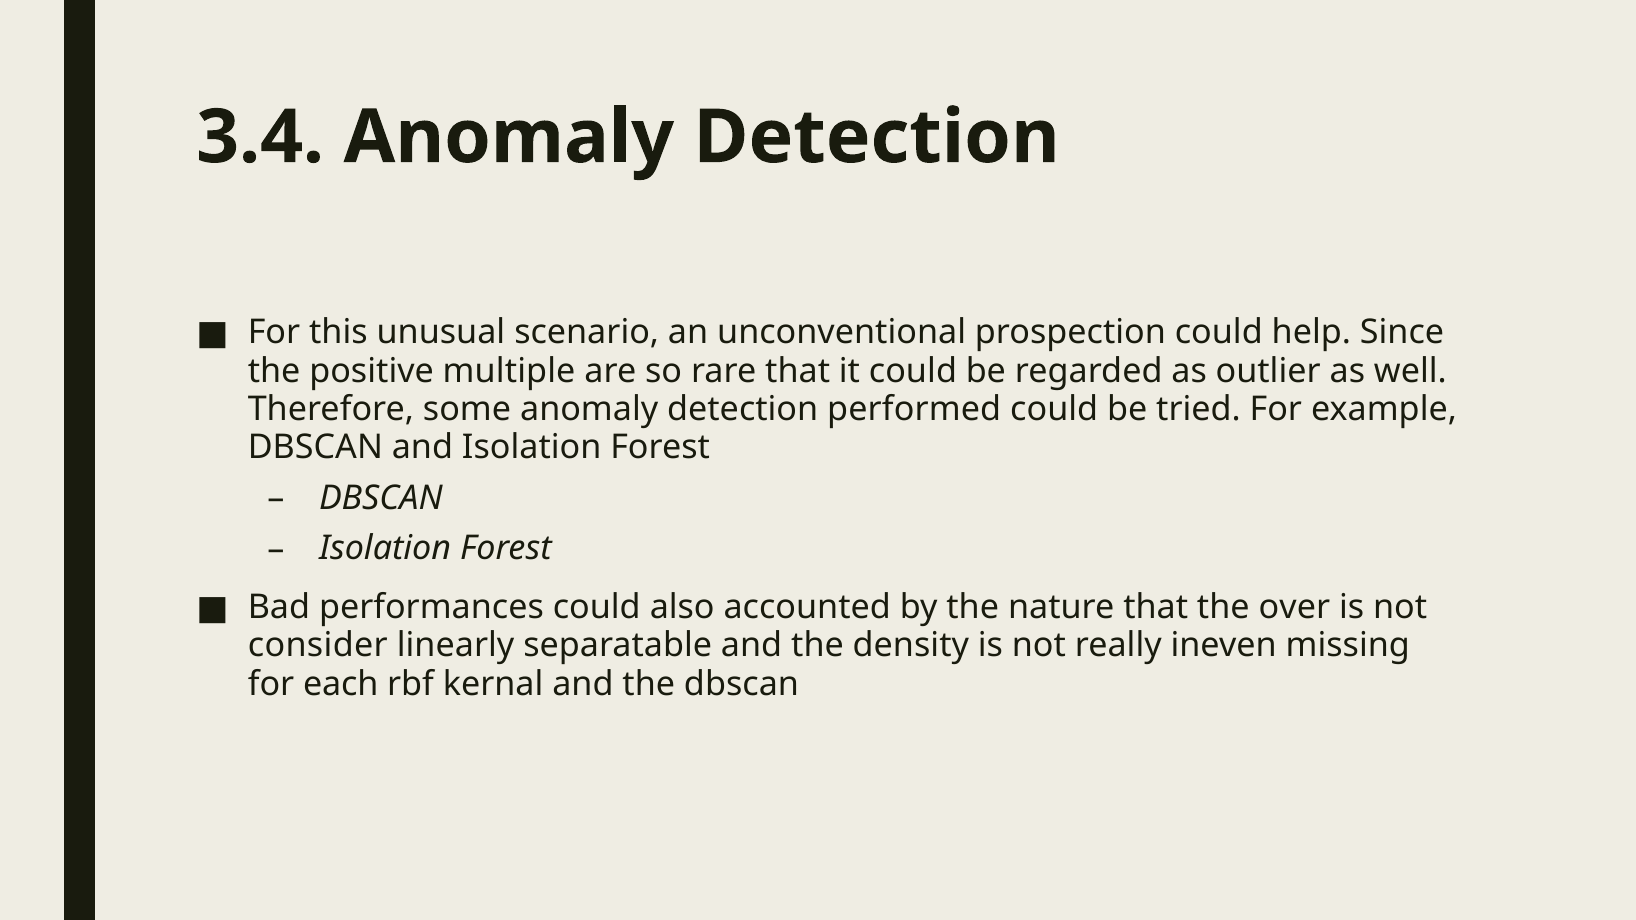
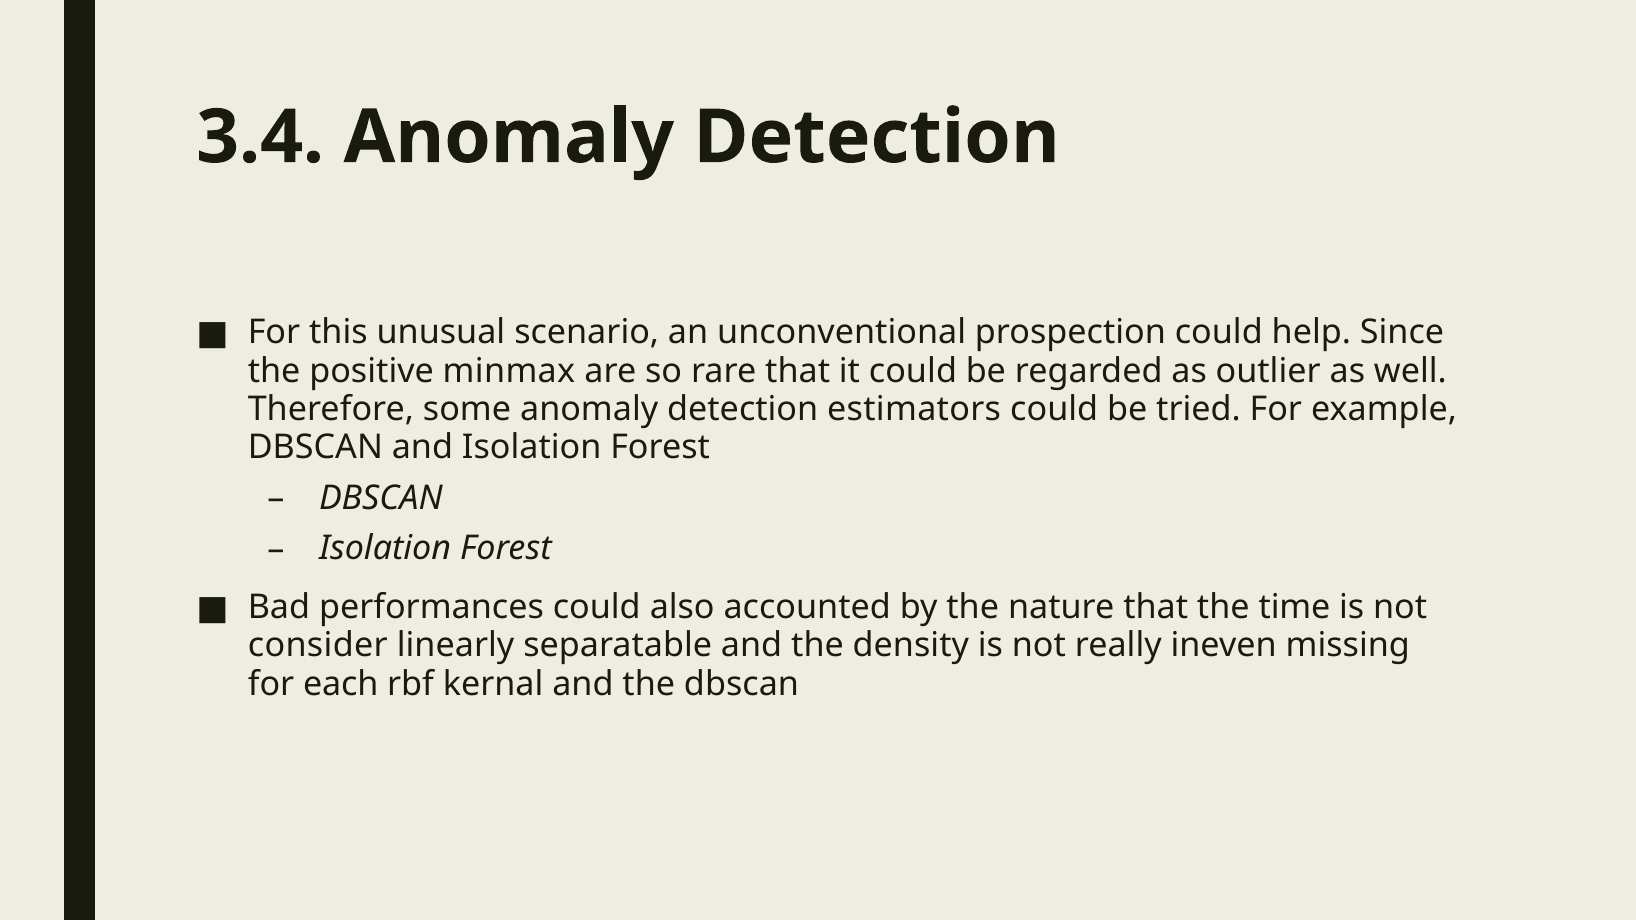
multiple: multiple -> minmax (509, 371)
performed: performed -> estimators (914, 409)
over: over -> time (1295, 607)
